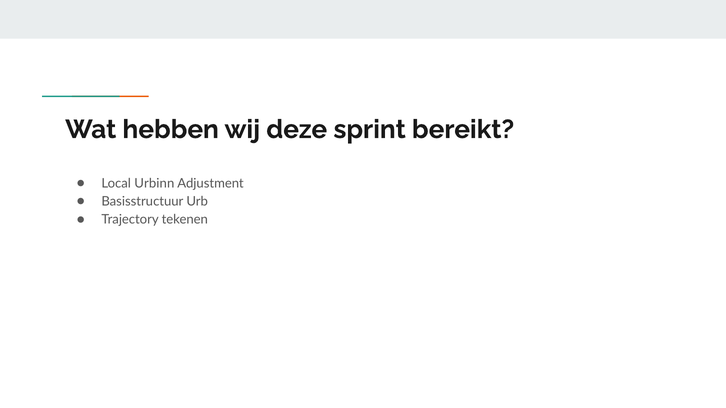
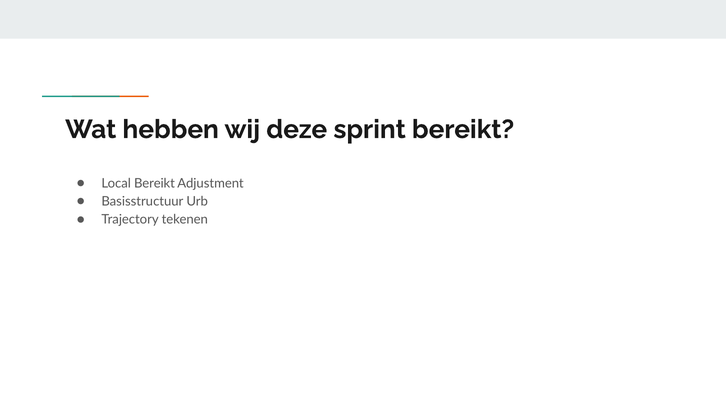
Local Urbinn: Urbinn -> Bereikt (154, 183)
